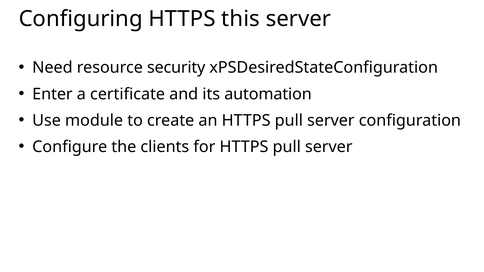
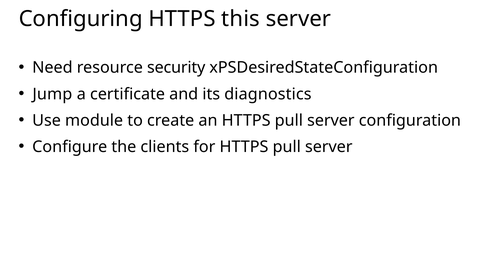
Enter: Enter -> Jump (52, 94)
automation: automation -> diagnostics (268, 94)
